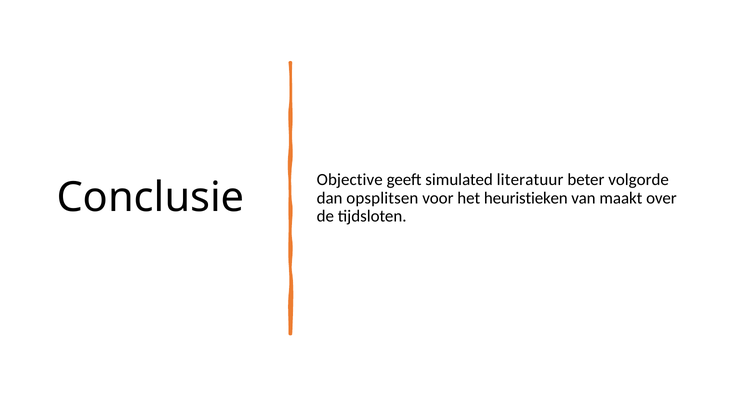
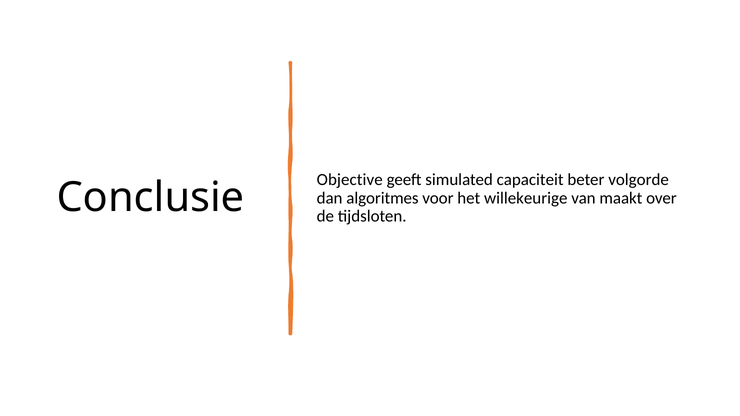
literatuur: literatuur -> capaciteit (530, 180)
opsplitsen: opsplitsen -> algoritmes (382, 198)
heuristieken: heuristieken -> willekeurige (526, 198)
